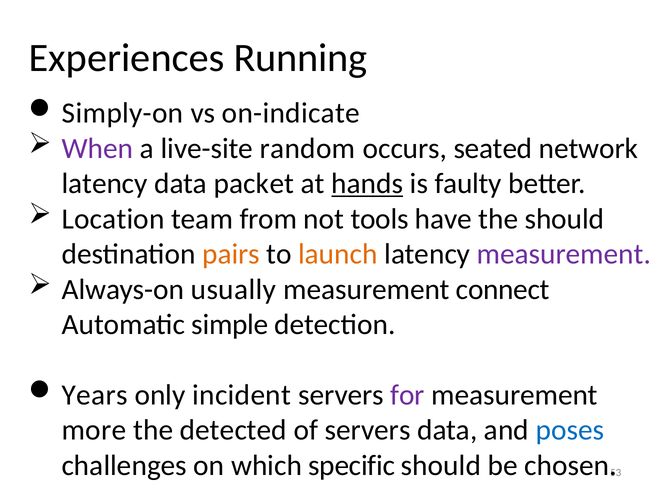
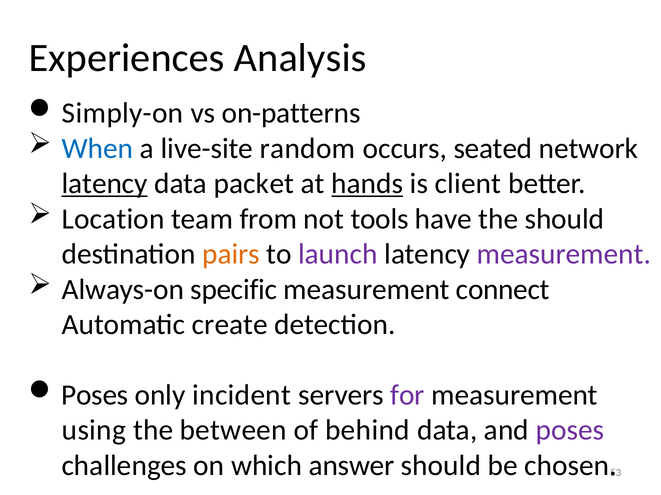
Running: Running -> Analysis (300, 58)
on-indicate: on-indicate -> on-patterns (291, 113)
When colour: purple -> blue (97, 149)
latency underline: none -> present (105, 184)
faulty: faulty -> client (468, 184)
launch colour: orange -> purple (338, 255)
usually: usually -> specific (234, 290)
simple: simple -> create (230, 325)
Years: Years -> Poses (95, 396)
more: more -> using (94, 431)
detected: detected -> between (233, 431)
of servers: servers -> behind (367, 431)
poses colour: blue -> purple (570, 431)
specific: specific -> answer (352, 466)
